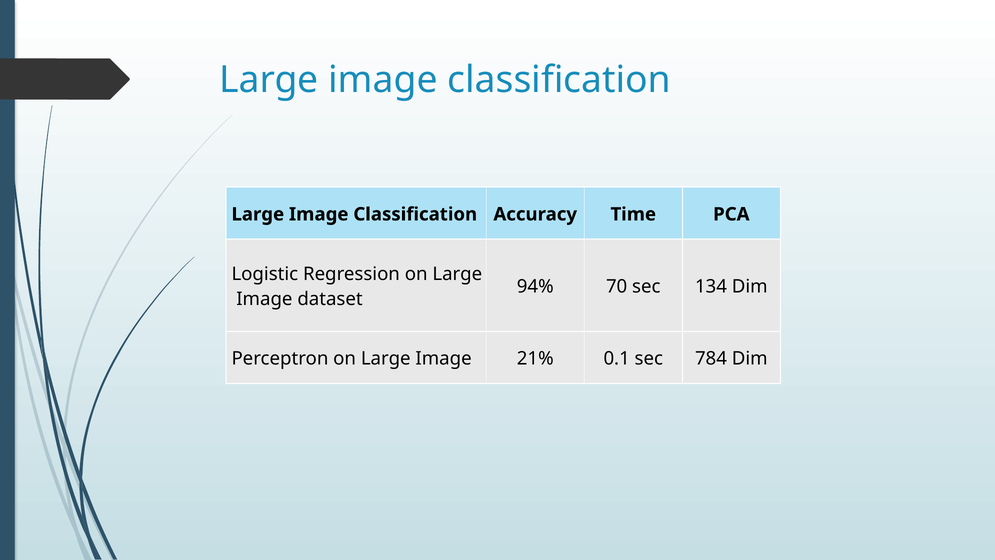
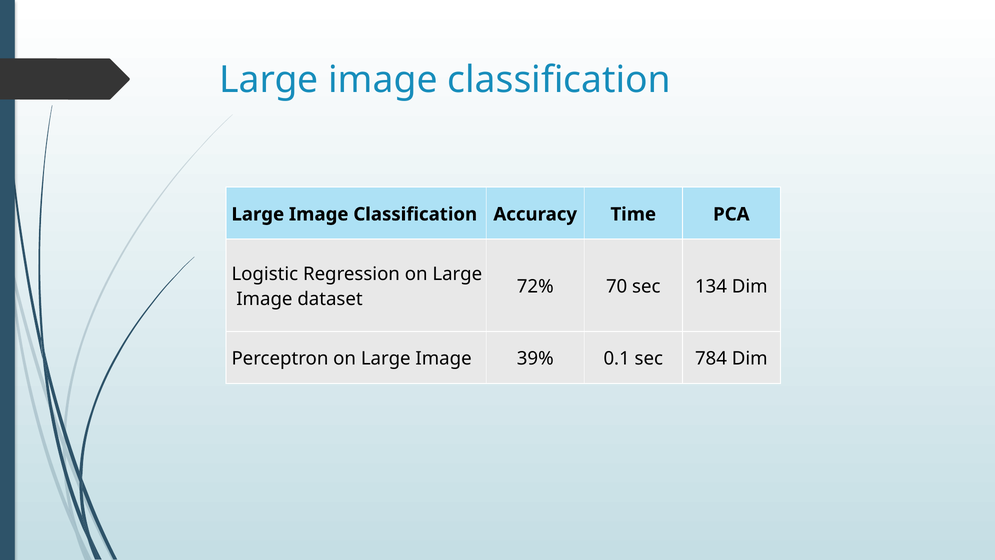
94%: 94% -> 72% (535, 286)
21%: 21% -> 39% (535, 359)
